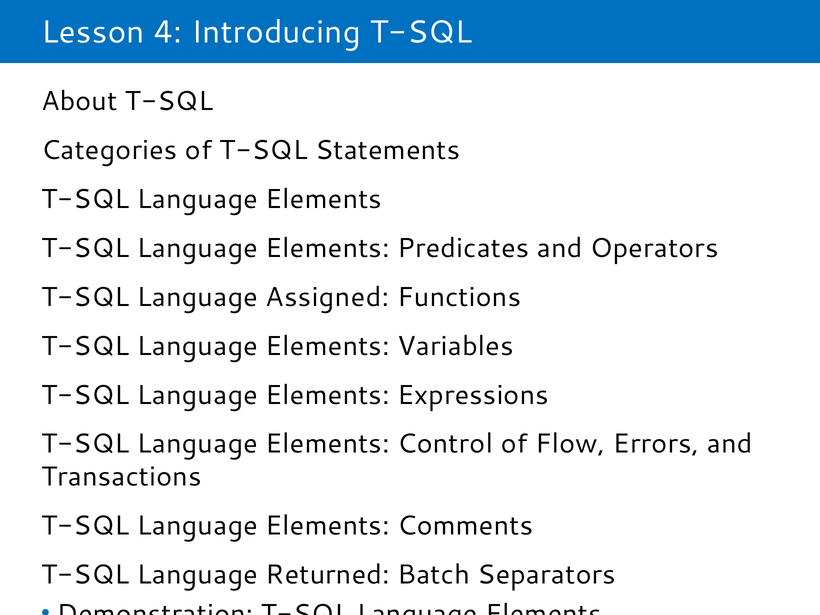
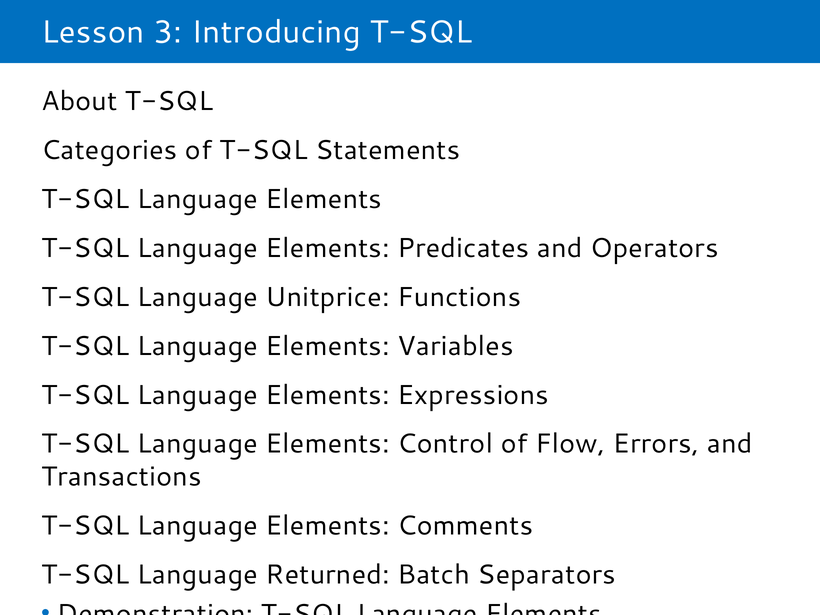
4: 4 -> 3 (168, 32)
Assigned: Assigned -> Unitprice (327, 297)
